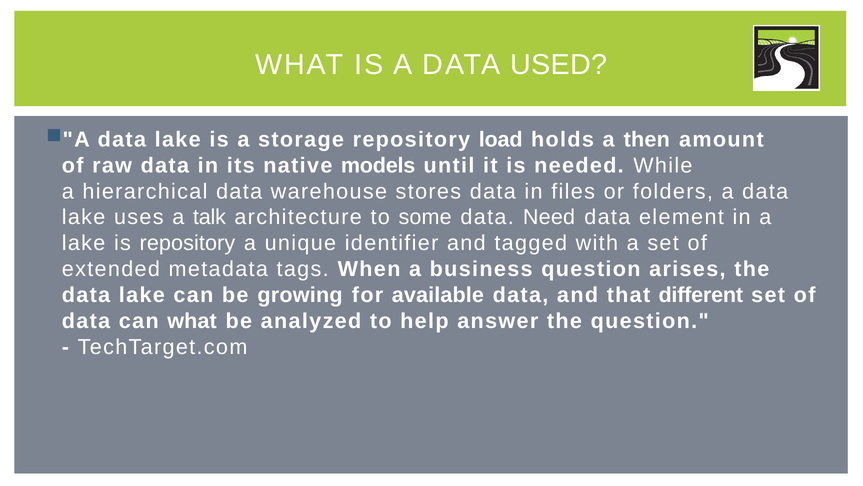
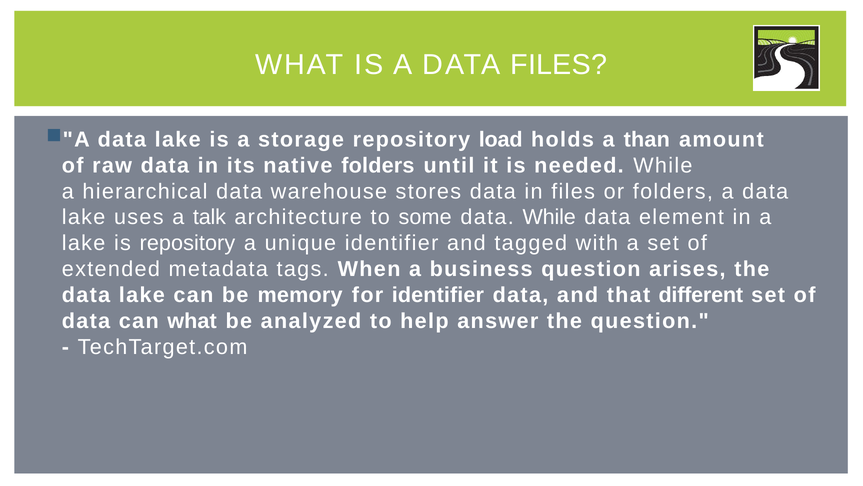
DATA USED: USED -> FILES (559, 64)
then: then -> than (647, 139)
native models: models -> folders (378, 165)
data Need: Need -> While (549, 217)
growing: growing -> memory (300, 295)
for available: available -> identifier (438, 295)
